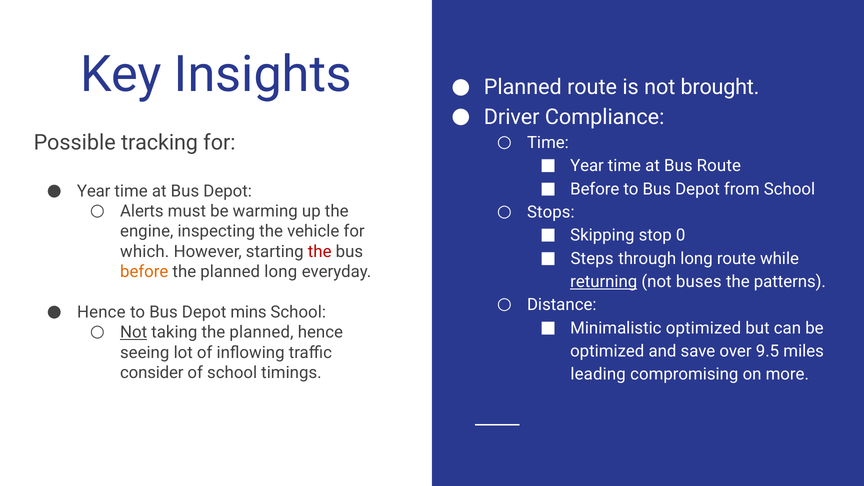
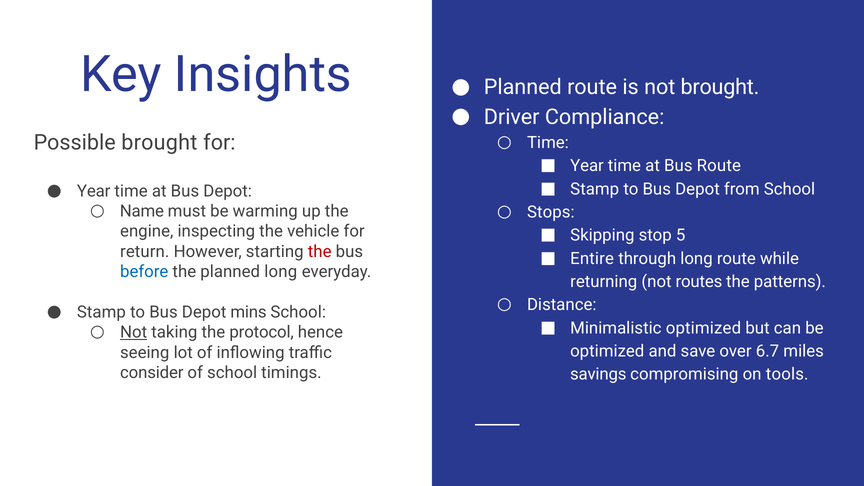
Possible tracking: tracking -> brought (159, 142)
Before: Before -> Stamp (595, 189)
Alerts: Alerts -> Name (142, 211)
0: 0 -> 5 (681, 235)
which: which -> return (145, 252)
Steps: Steps -> Entire (592, 259)
before colour: orange -> blue (144, 272)
returning underline: present -> none (604, 282)
buses: buses -> routes (699, 282)
Hence: Hence -> Stamp (101, 312)
taking the planned: planned -> protocol (262, 332)
9.5: 9.5 -> 6.7 (767, 351)
leading: leading -> savings (598, 374)
more: more -> tools (787, 374)
